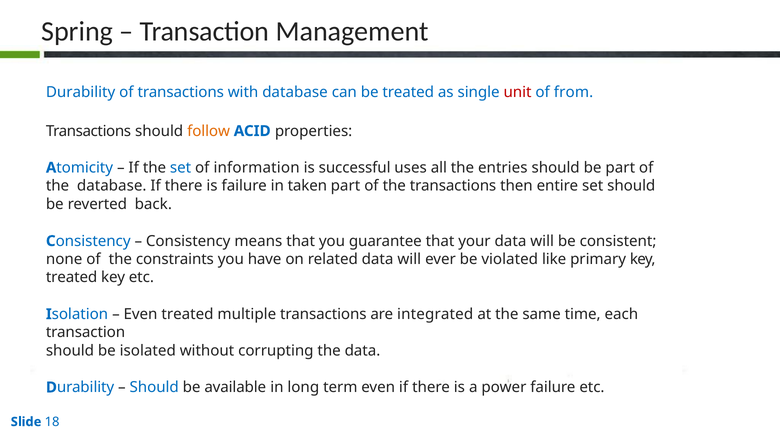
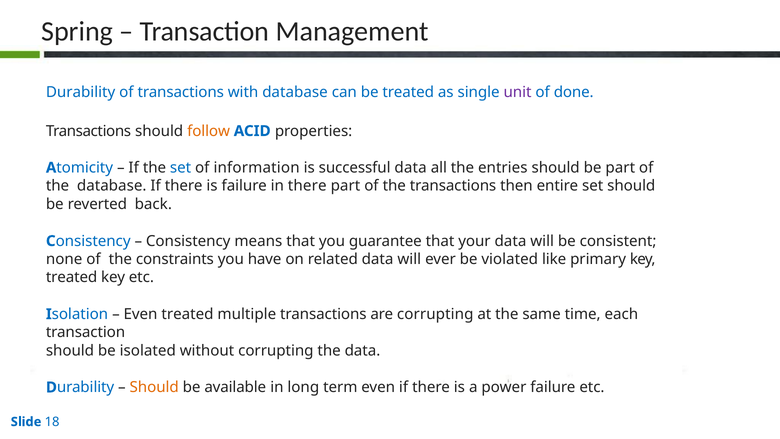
unit colour: red -> purple (518, 92)
from: from -> done (574, 92)
successful uses: uses -> data (411, 168)
in taken: taken -> there (307, 186)
are integrated: integrated -> corrupting (435, 314)
Should colour: blue -> orange (154, 387)
